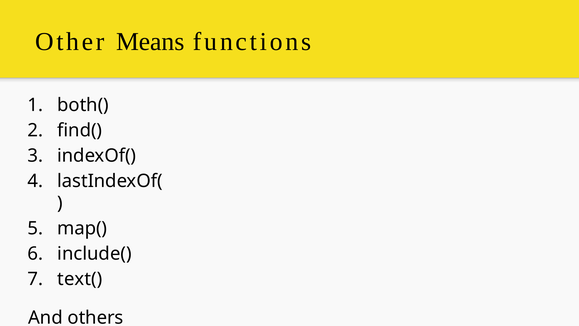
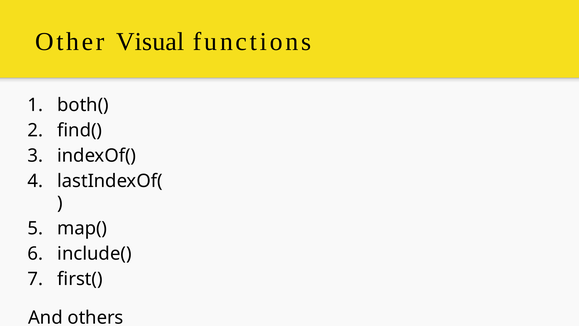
Means: Means -> Visual (150, 42)
text(: text( -> first( (80, 279)
